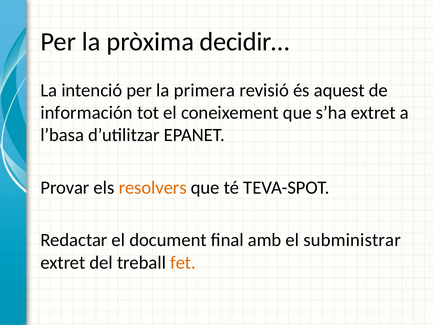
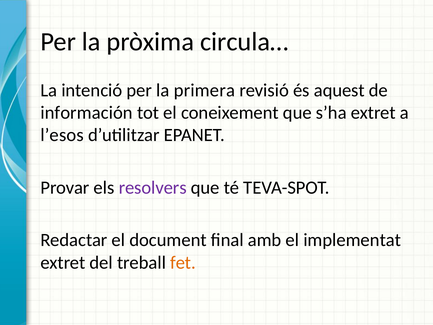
decidir…: decidir… -> circula… (244, 42)
l’basa: l’basa -> l’esos (62, 135)
resolvers colour: orange -> purple (153, 187)
subministrar: subministrar -> implementat (352, 240)
